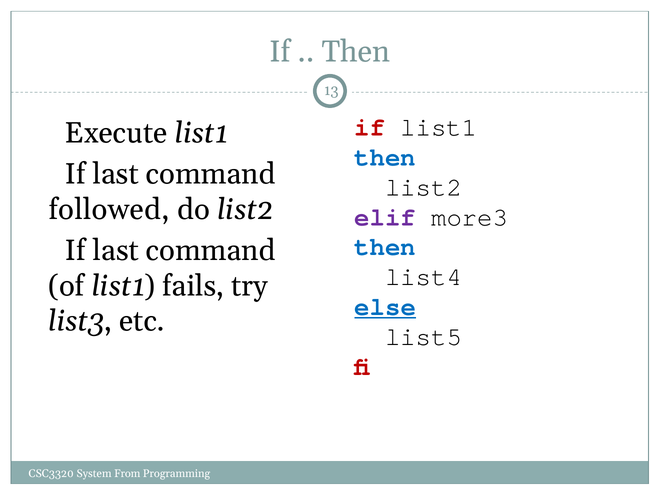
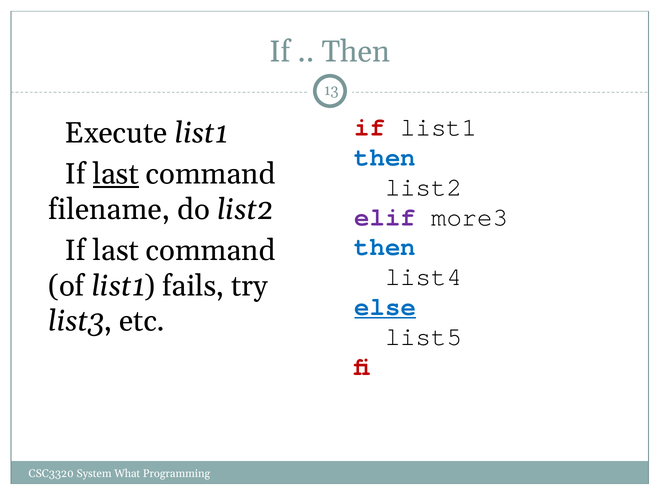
last underline: none -> present (116, 174)
followed: followed -> filename (109, 210)
From: From -> What (127, 473)
